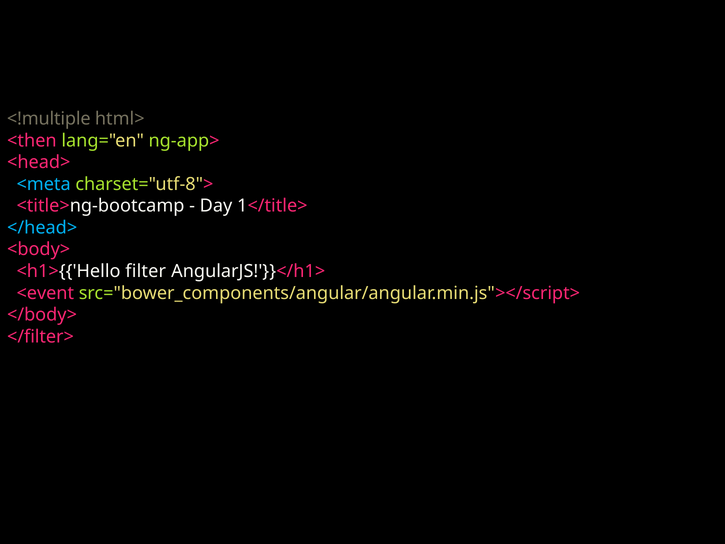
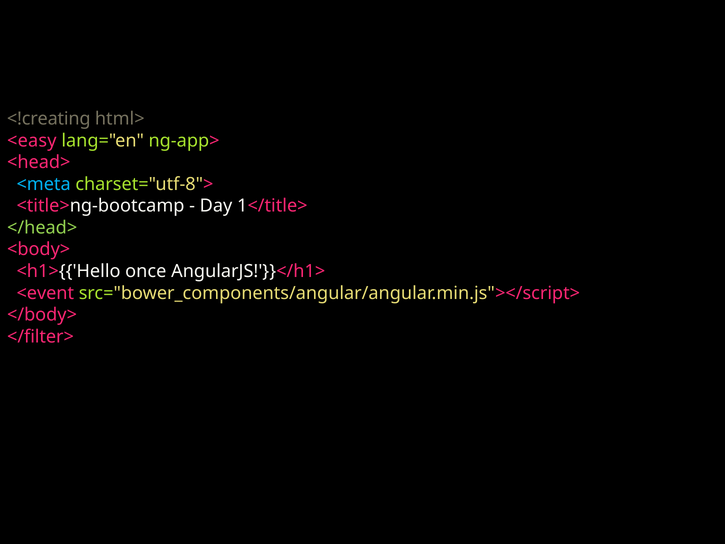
<!multiple: <!multiple -> <!creating (49, 119)
<then: <then -> <easy (32, 141)
</head> colour: light blue -> light green (42, 228)
filter: filter -> once (146, 271)
